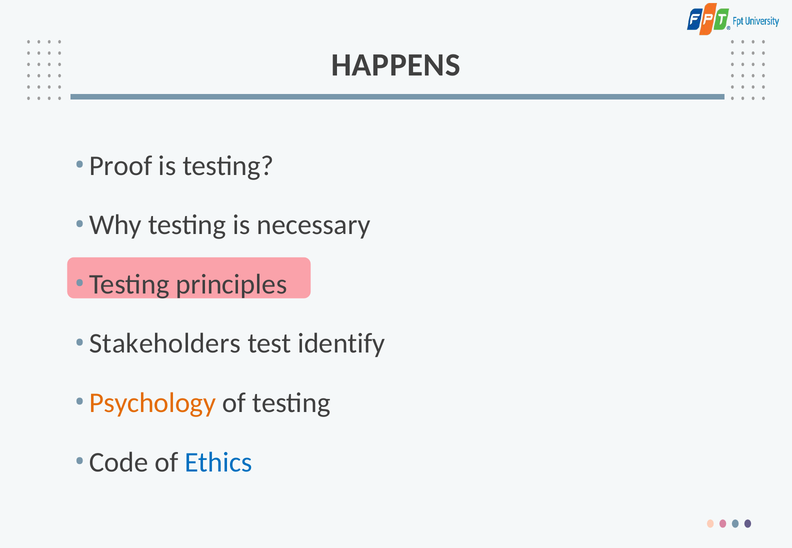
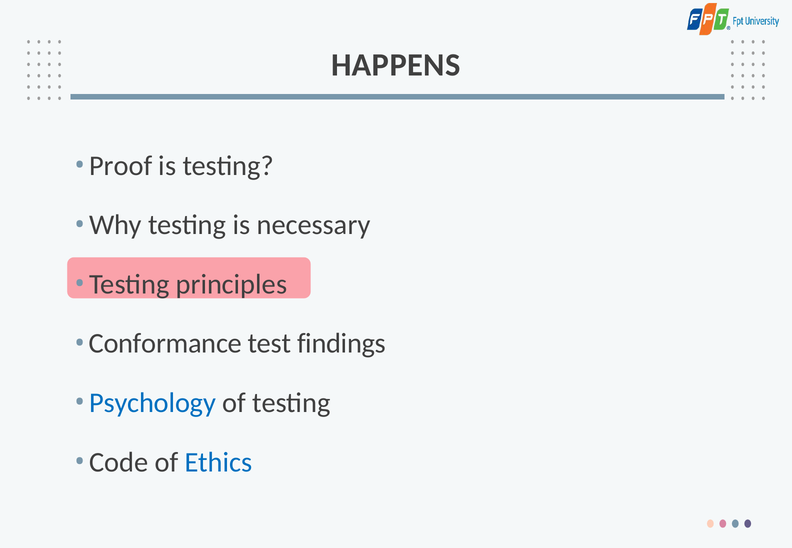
Stakeholders: Stakeholders -> Conformance (165, 344)
identify: identify -> findings (342, 344)
Psychology colour: orange -> blue (153, 403)
